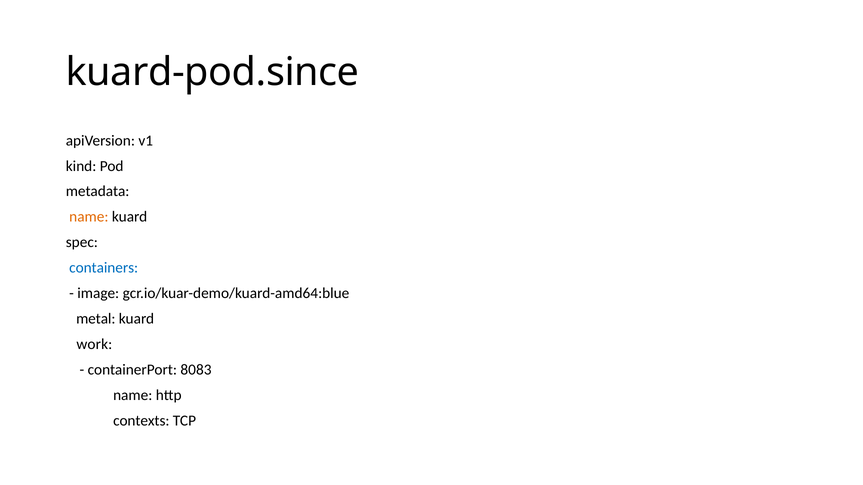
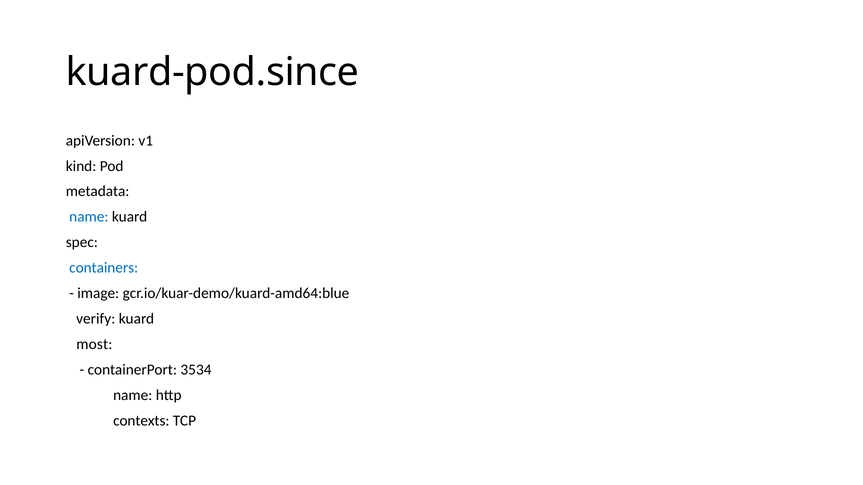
name colour: orange -> blue (89, 217)
metal: metal -> verify (96, 319)
work: work -> most (94, 345)
8083: 8083 -> 3534 (196, 370)
